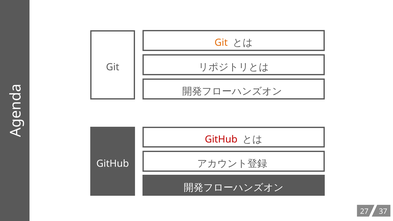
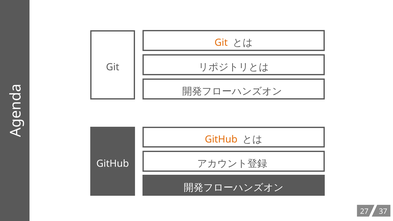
GitHub colour: red -> orange (221, 140)
